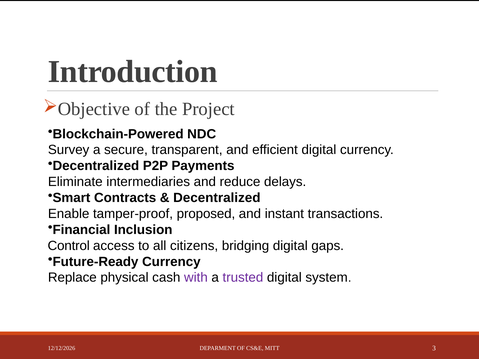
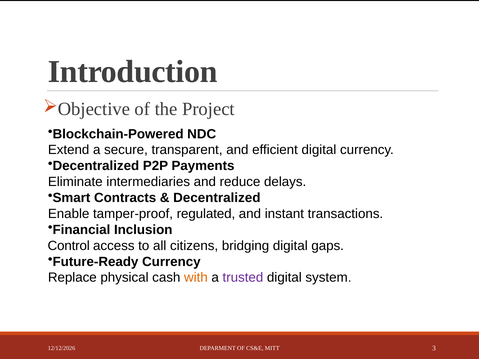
Survey: Survey -> Extend (69, 150)
proposed: proposed -> regulated (206, 214)
with colour: purple -> orange (196, 278)
